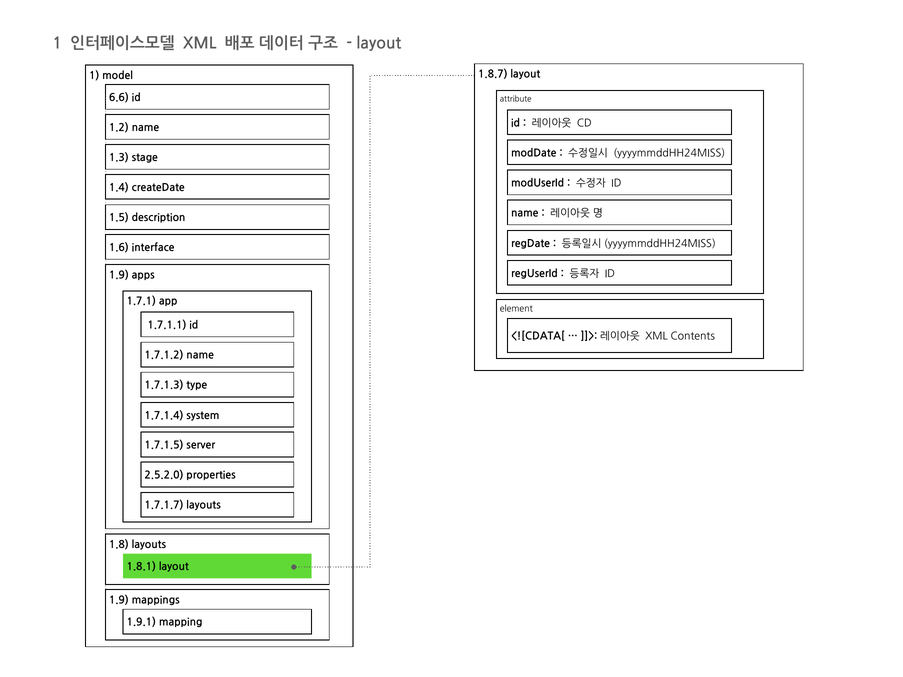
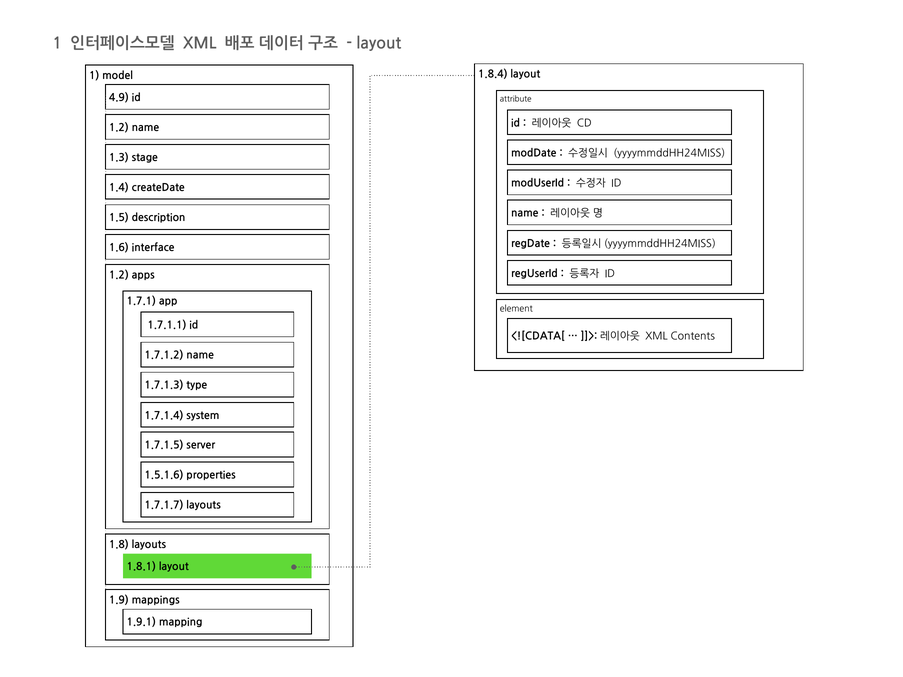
1.8.7: 1.8.7 -> 1.8.4 (493, 74)
6.6: 6.6 -> 4.9 (119, 98)
1.9: 1.9 -> 1.2 (119, 275)
2.5.2.0: 2.5.2.0 -> 1.5.1.6 (164, 475)
